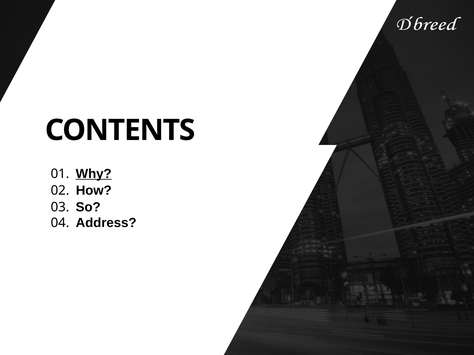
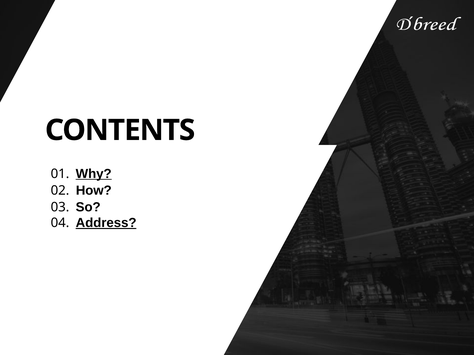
Address underline: none -> present (106, 223)
